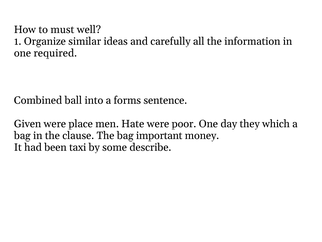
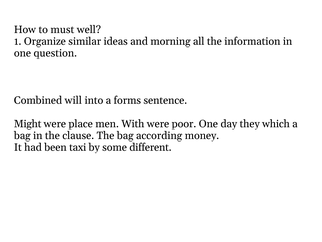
carefully: carefully -> morning (170, 41)
required: required -> question (55, 53)
ball: ball -> will (73, 100)
Given: Given -> Might (28, 124)
Hate: Hate -> With (133, 124)
important: important -> according (159, 135)
describe: describe -> different (150, 147)
